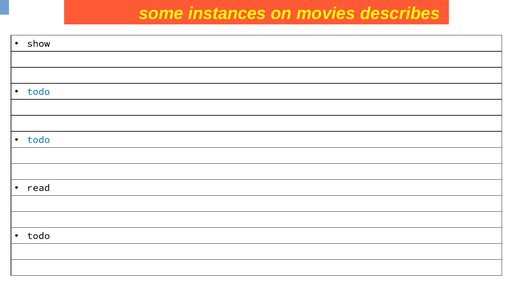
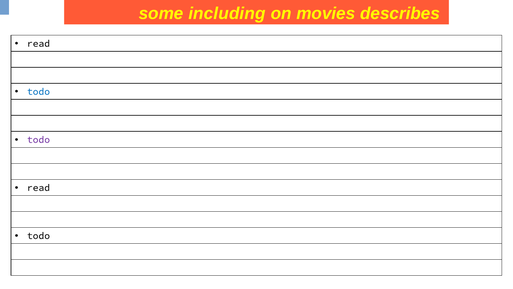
instances: instances -> including (227, 13)
show: show -> read (38, 43)
todo colour: blue -> purple (38, 139)
